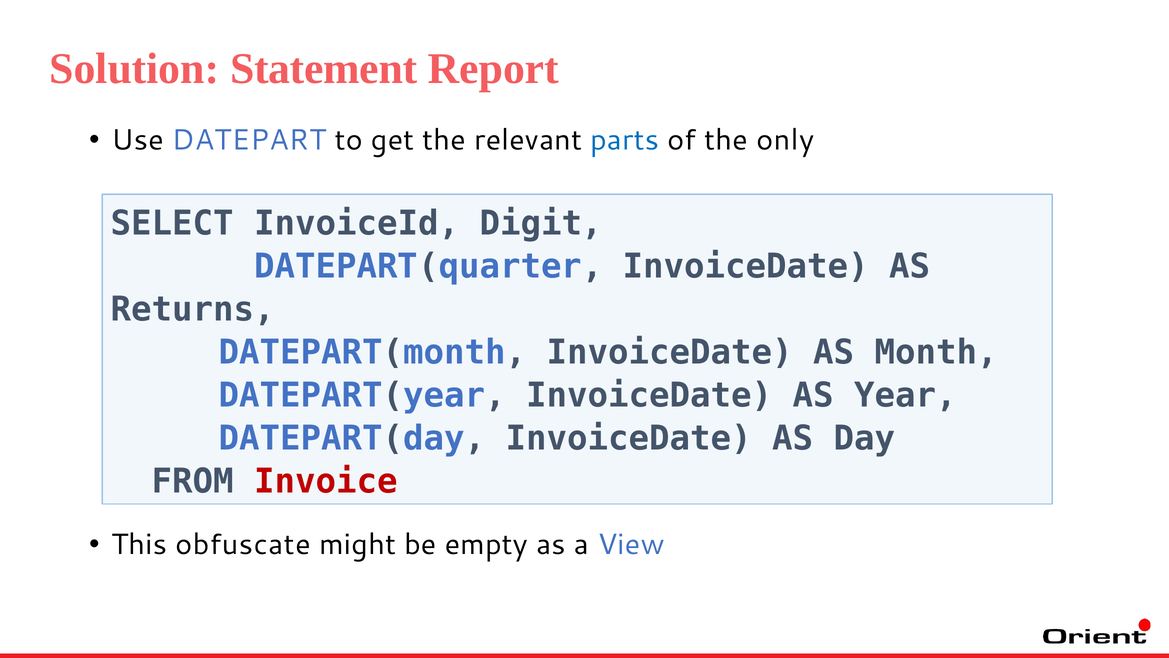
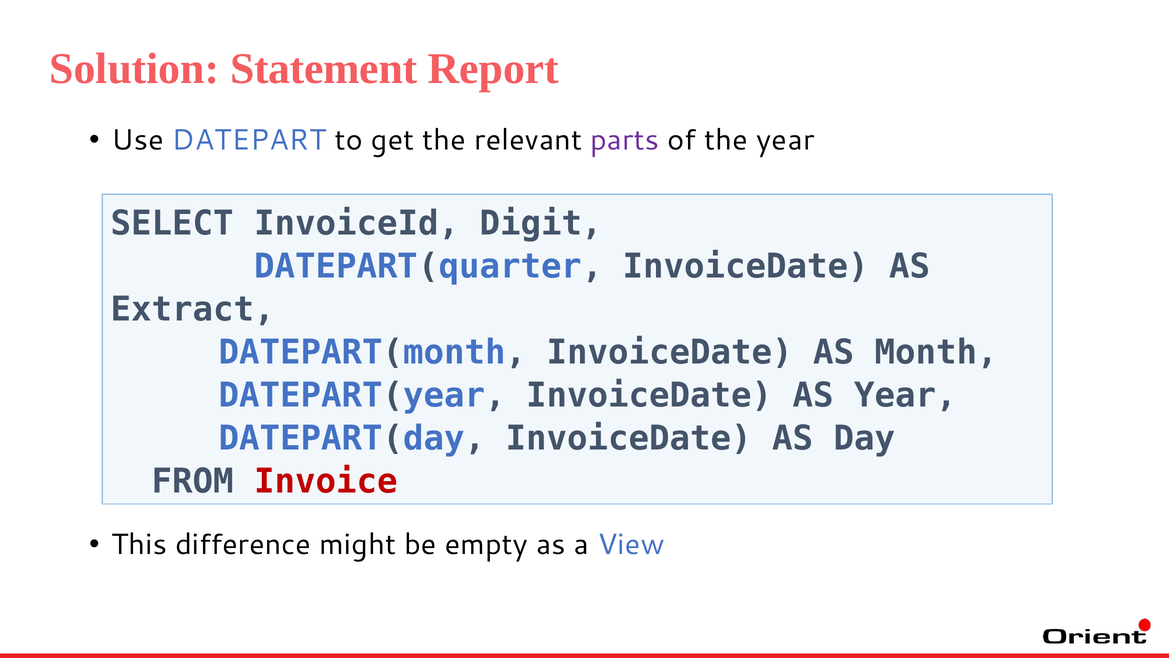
parts colour: blue -> purple (625, 140)
the only: only -> year (785, 140)
Returns: Returns -> Extract (193, 309)
obfuscate: obfuscate -> difference (243, 544)
